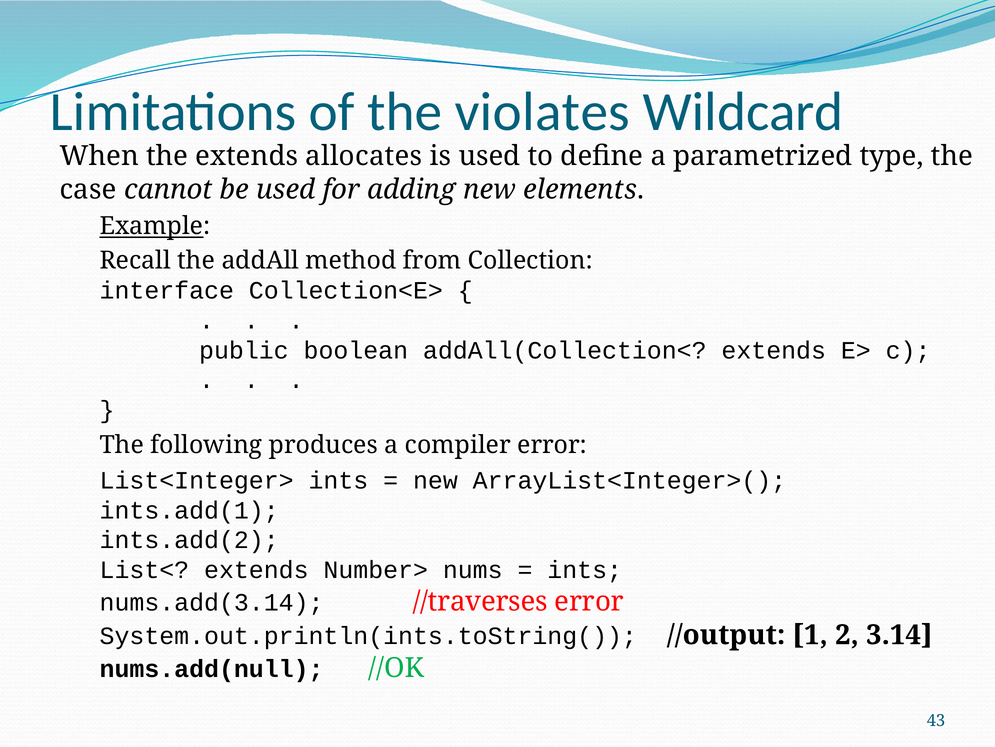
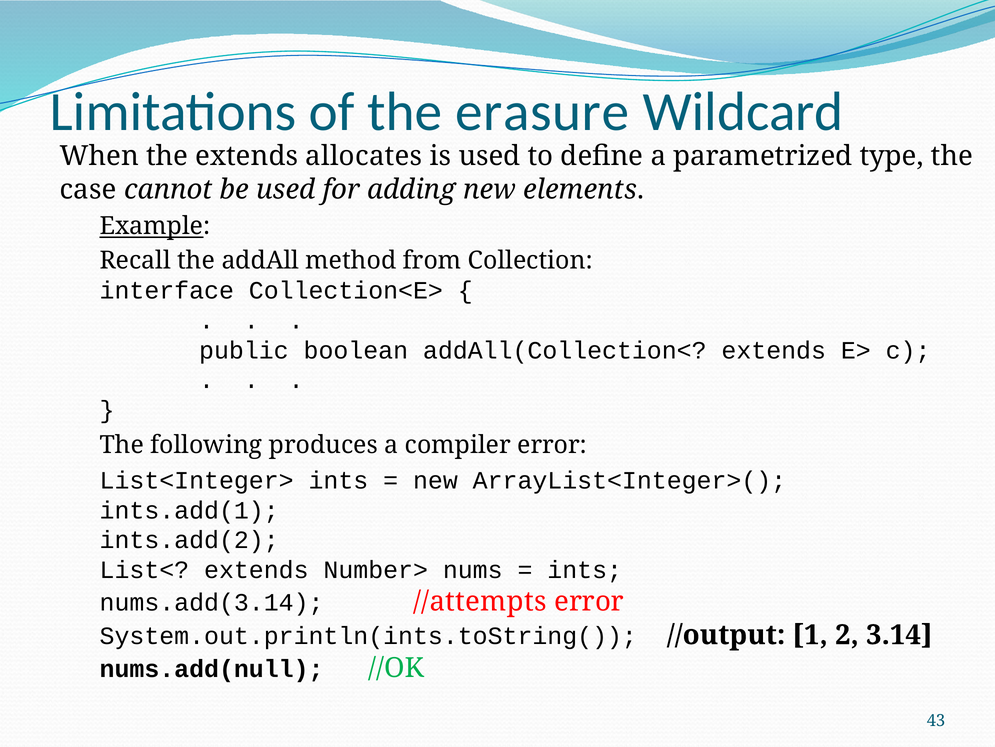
violates: violates -> erasure (542, 112)
//traverses: //traverses -> //attempts (480, 601)
